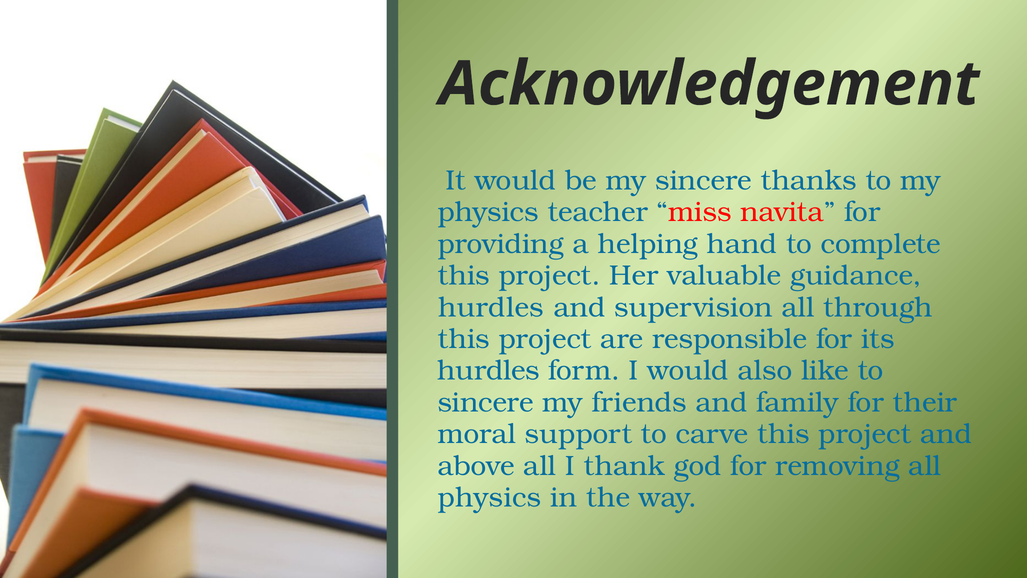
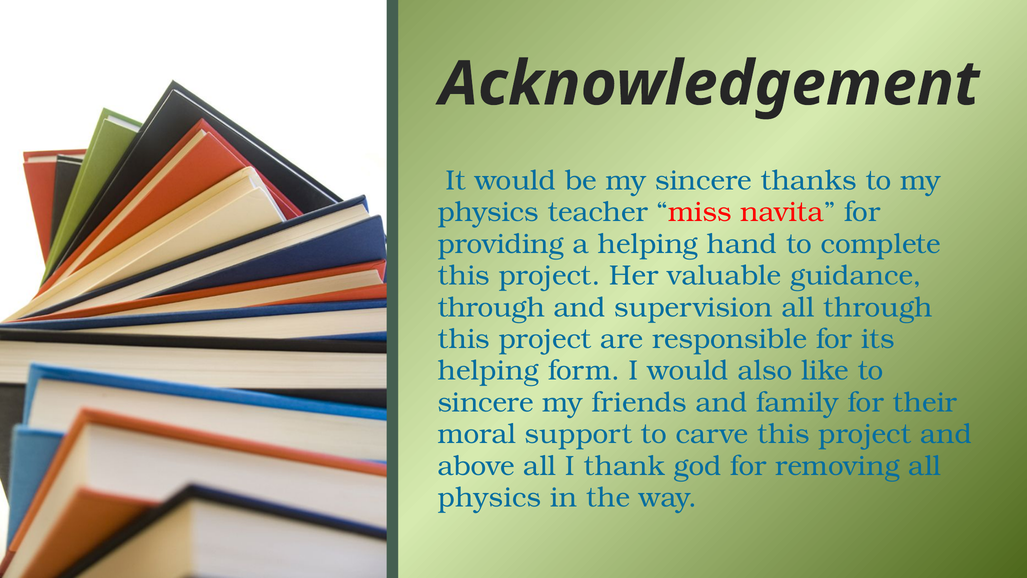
hurdles: hurdles -> through (491, 307)
hurdles: hurdles -> helping (488, 371)
